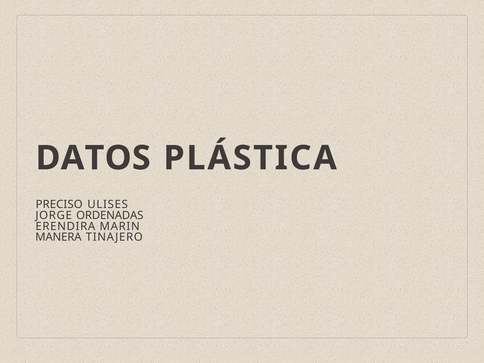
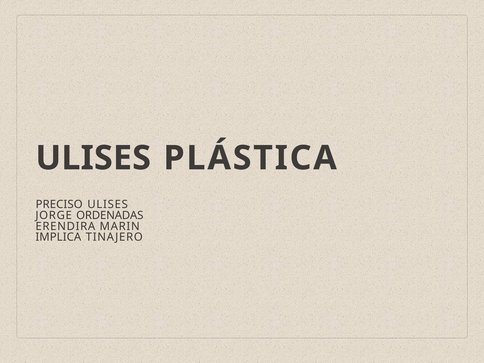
DATOS: DATOS -> ULISES (93, 158)
MANERA: MANERA -> IMPLICA (58, 237)
